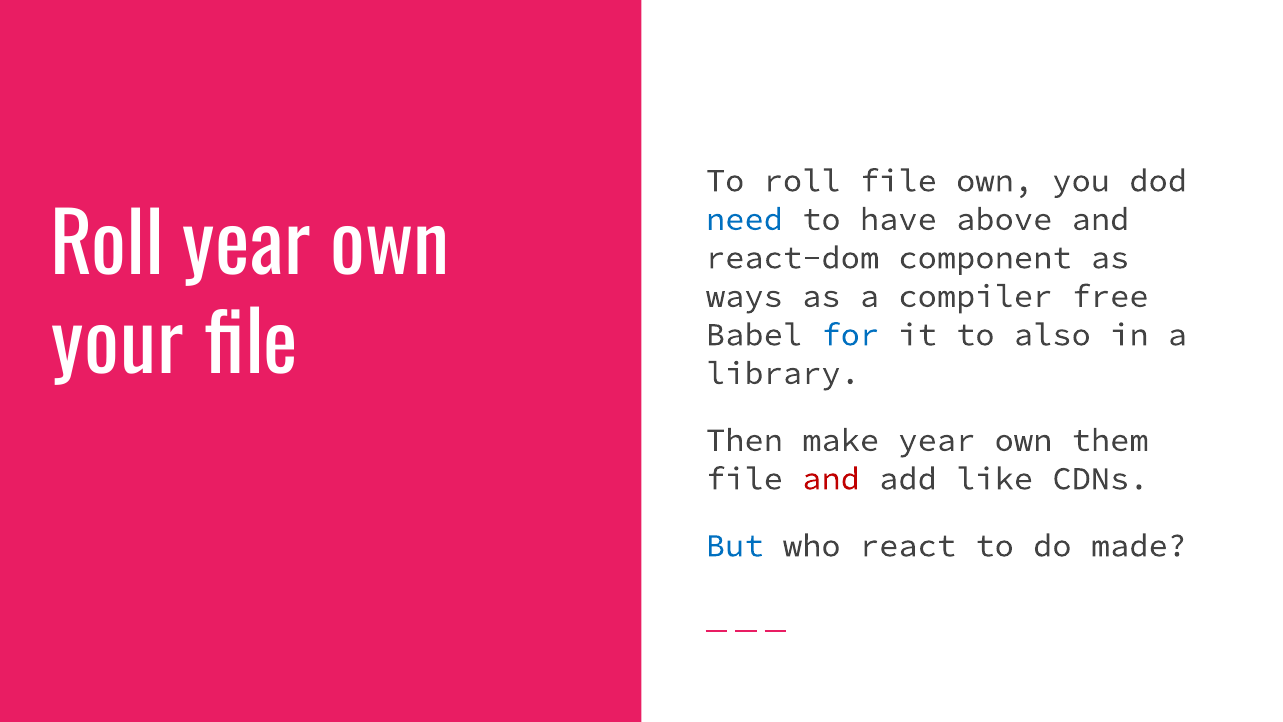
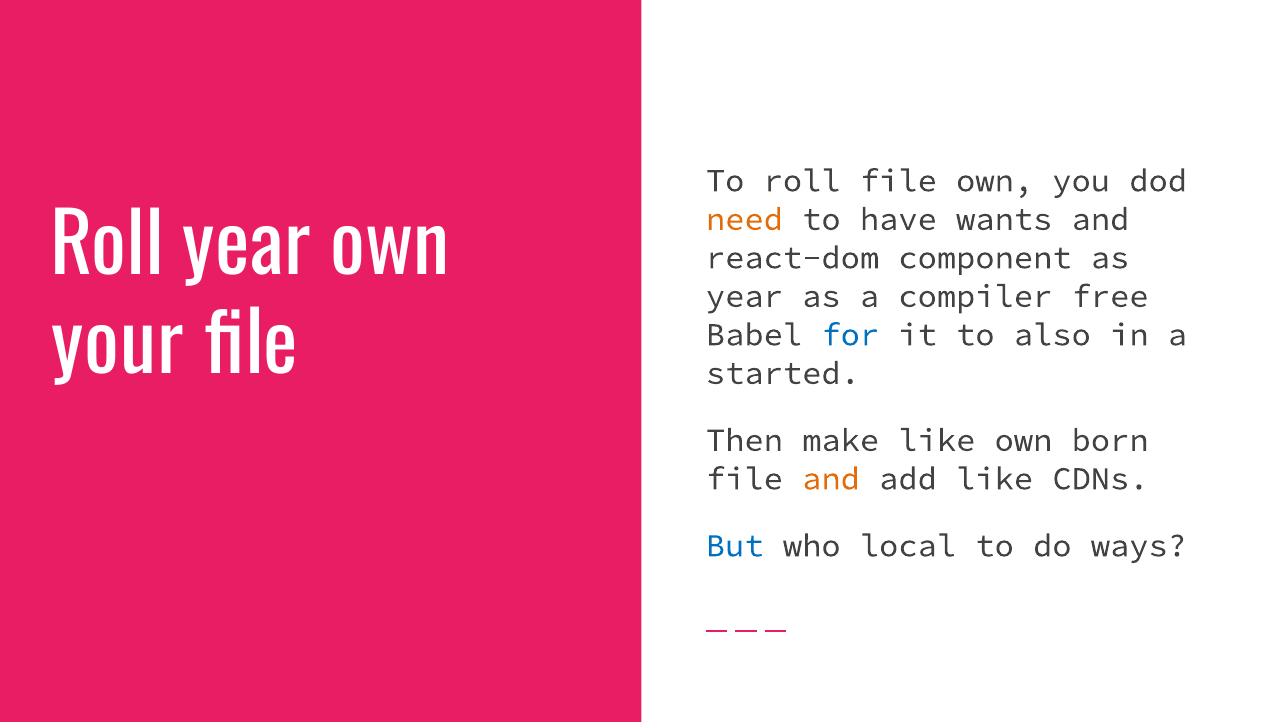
need colour: blue -> orange (744, 219)
above: above -> wants (1004, 219)
ways: ways -> year (744, 296)
library: library -> started (783, 373)
make year: year -> like (937, 440)
them: them -> born (1110, 440)
and colour: red -> orange (831, 479)
react: react -> local (908, 545)
made: made -> ways (1139, 545)
